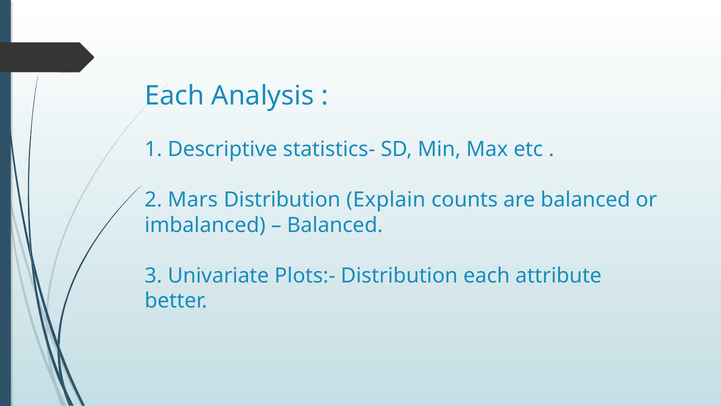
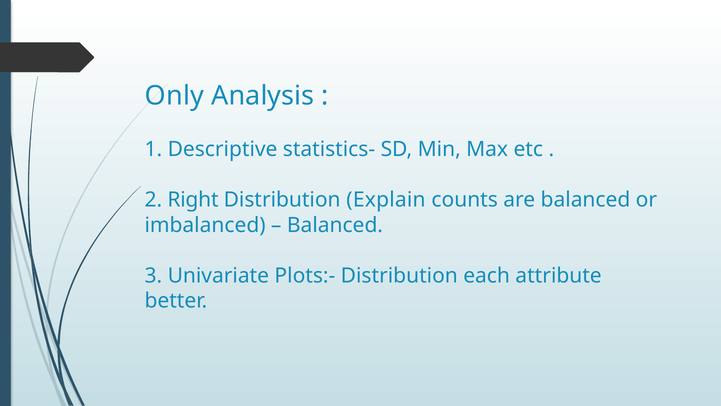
Each: Each -> Only (174, 96)
Mars: Mars -> Right (193, 200)
